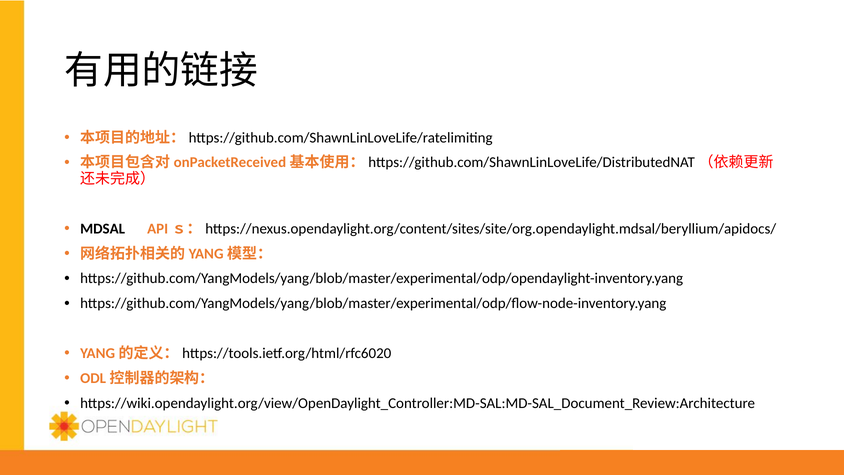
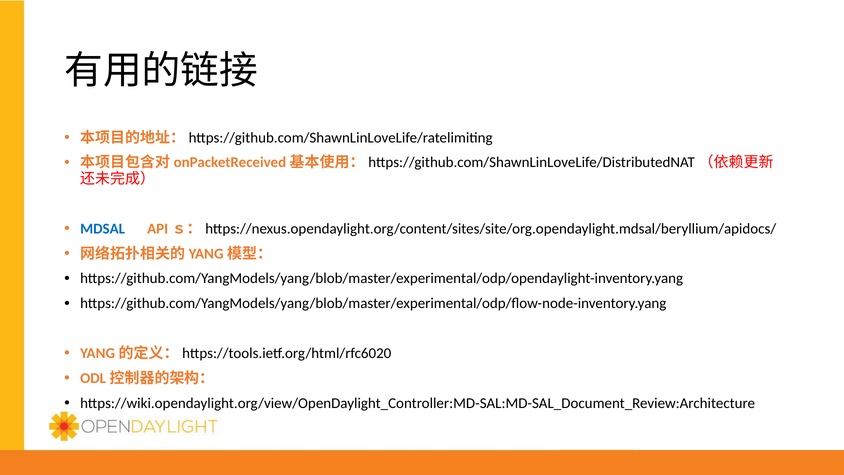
MDSAL colour: black -> blue (103, 229)
